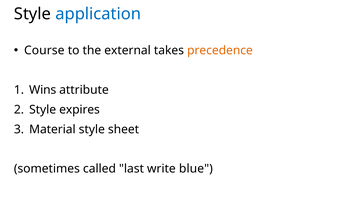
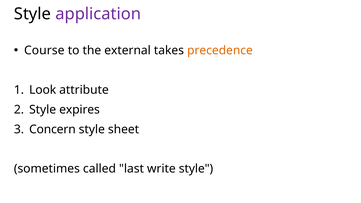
application colour: blue -> purple (98, 14)
Wins: Wins -> Look (43, 90)
Material: Material -> Concern (52, 129)
write blue: blue -> style (196, 169)
